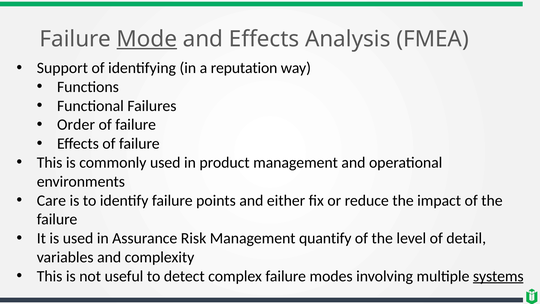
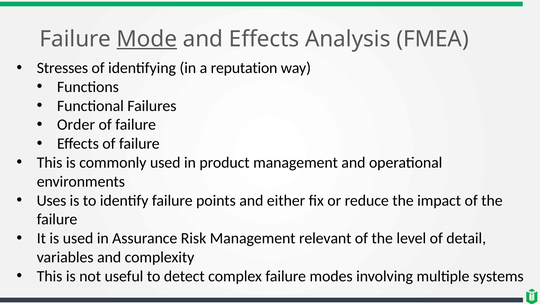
Support: Support -> Stresses (62, 68)
Care: Care -> Uses (51, 200)
quantify: quantify -> relevant (325, 238)
systems underline: present -> none (498, 276)
